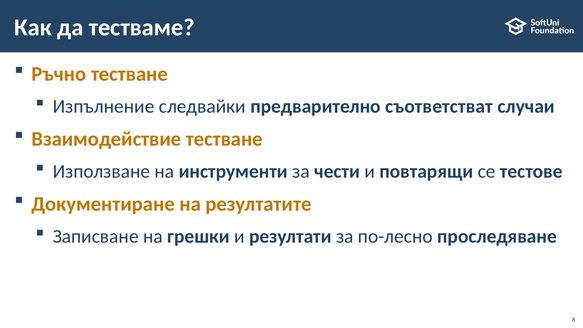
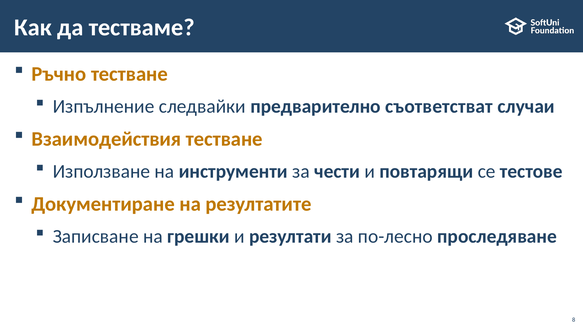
Взаимодействие: Взаимодействие -> Взаимодействия (106, 139)
